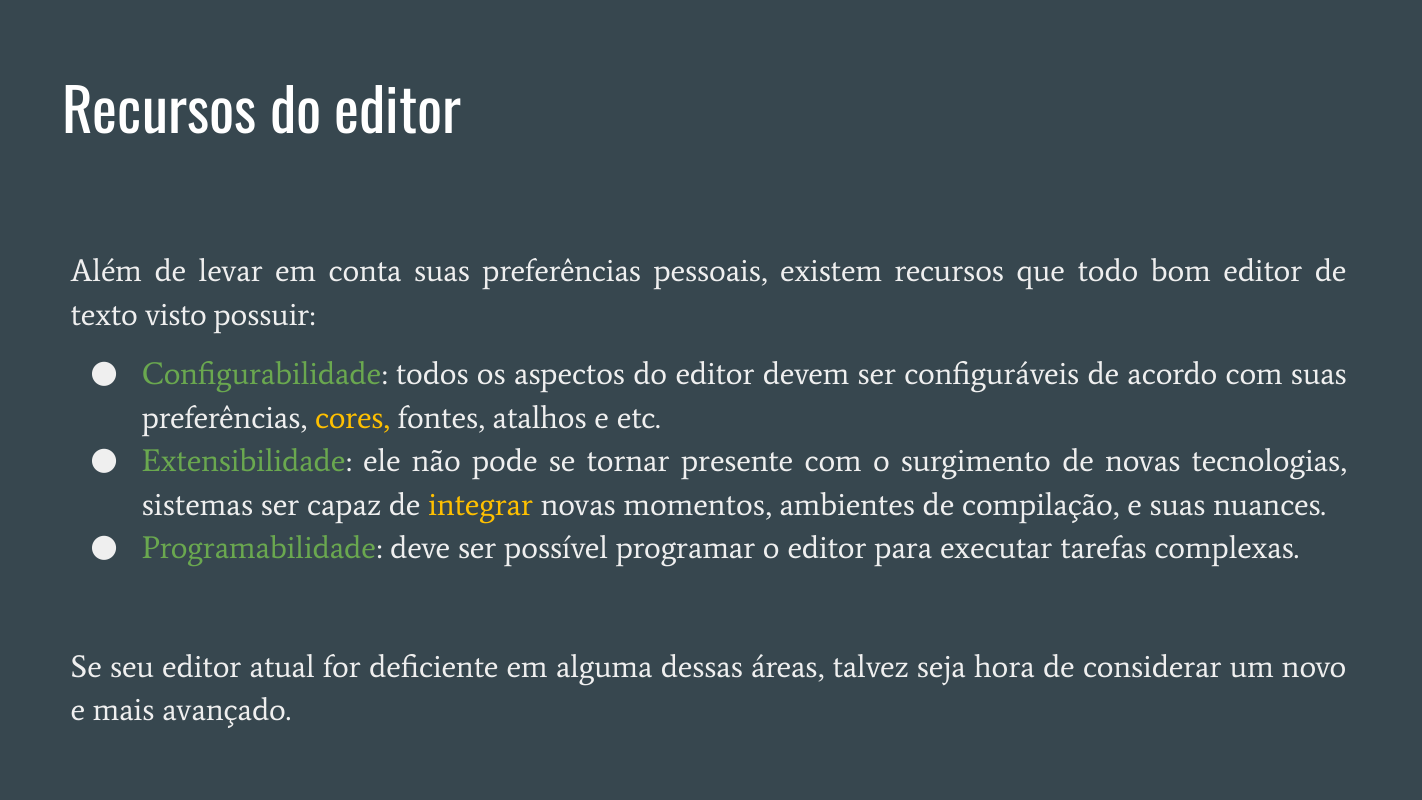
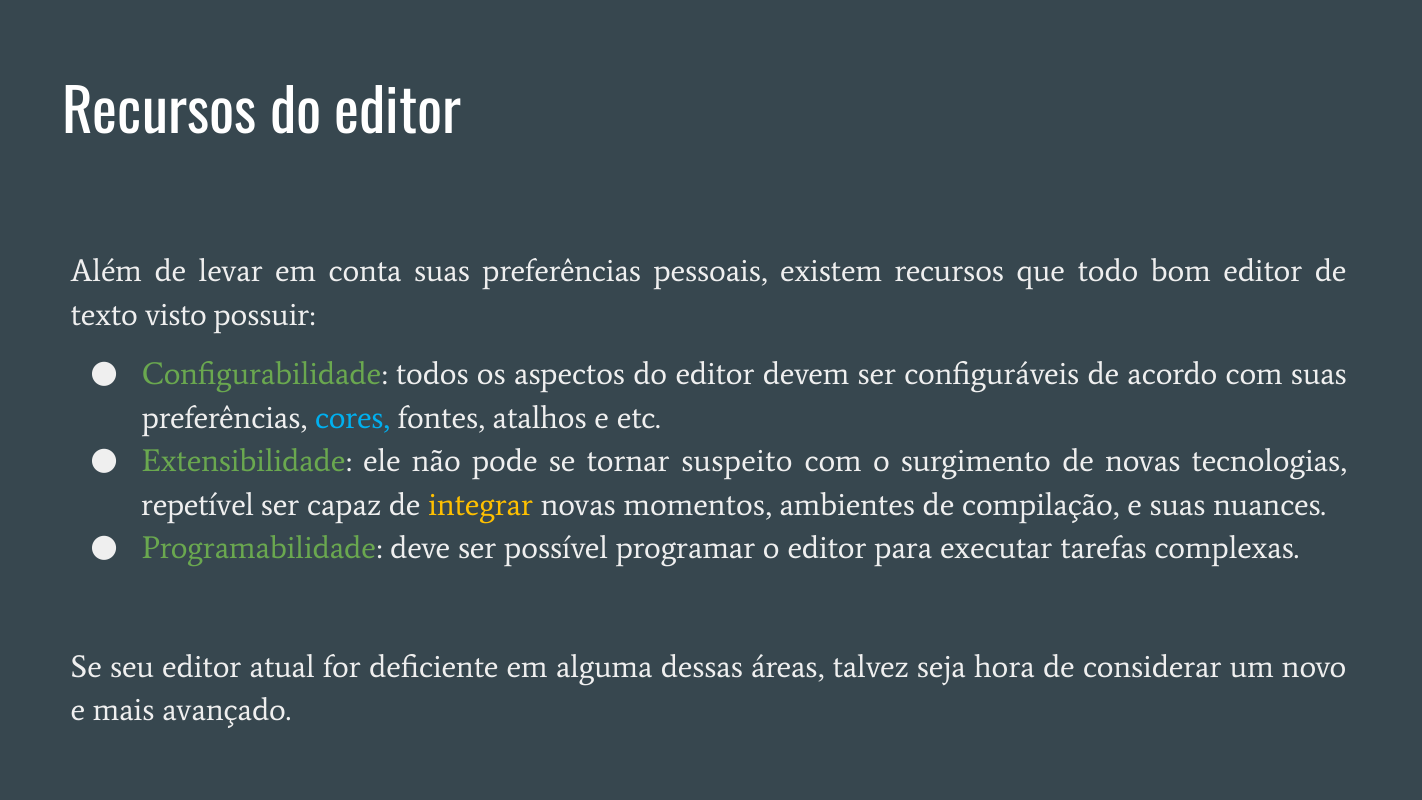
cores colour: yellow -> light blue (353, 418)
presente: presente -> suspeito (737, 461)
sistemas: sistemas -> repetível (198, 505)
